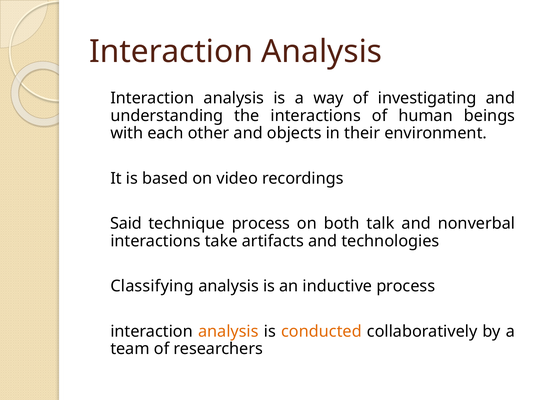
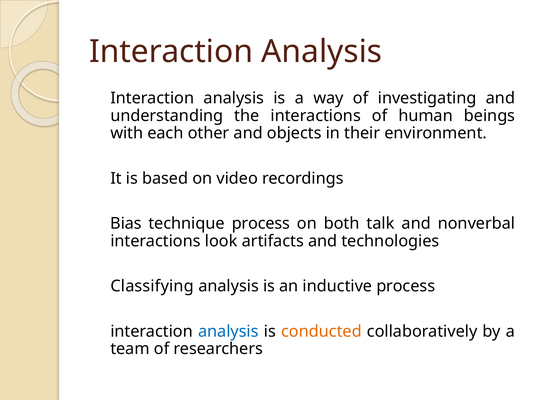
Said: Said -> Bias (126, 223)
take: take -> look (221, 241)
analysis colour: orange -> blue (228, 331)
